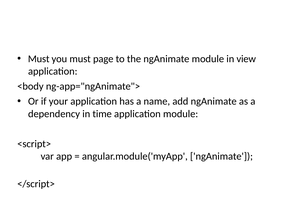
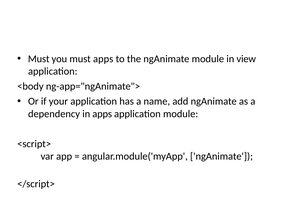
must page: page -> apps (103, 59)
in time: time -> apps (102, 114)
